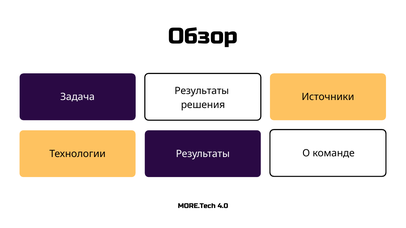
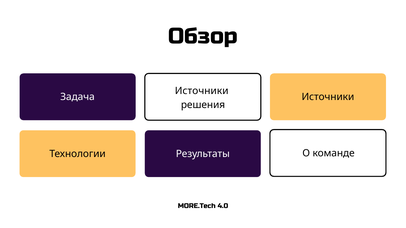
Результаты: Результаты -> Источники (202, 91)
